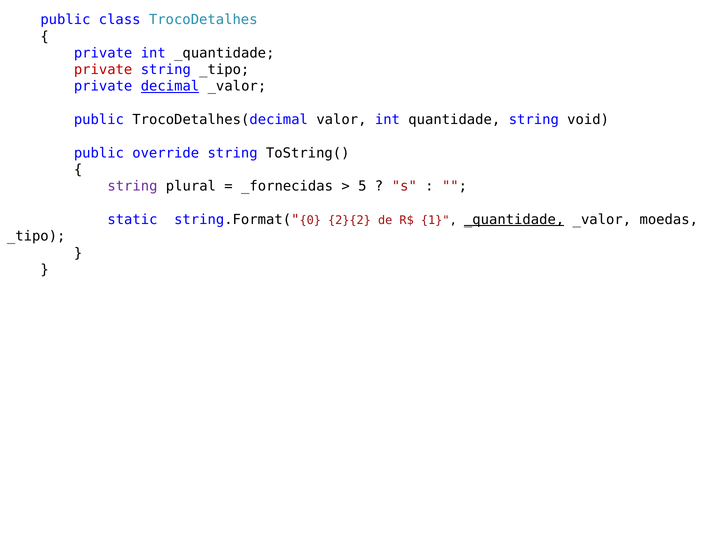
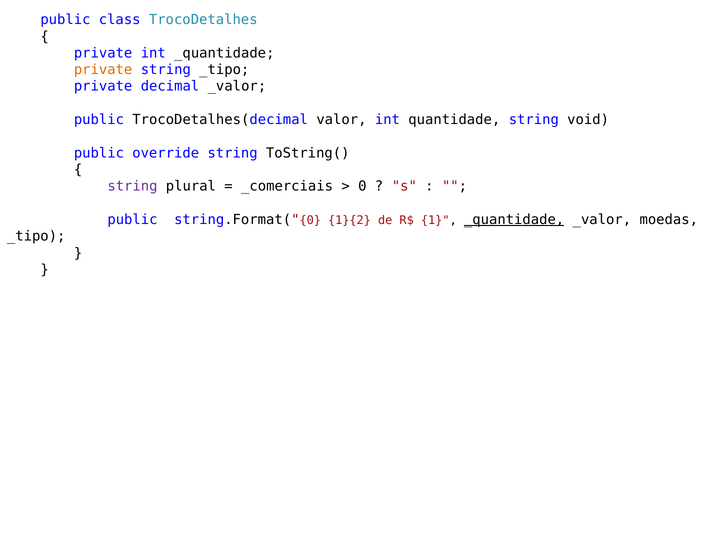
private colour: red -> orange (103, 70)
decimal underline: present -> none (170, 86)
_fornecidas: _fornecidas -> _comerciais (287, 186)
5: 5 -> 0 (362, 186)
static: static -> public (132, 220)
2}{2: 2}{2 -> 1}{2 (349, 220)
